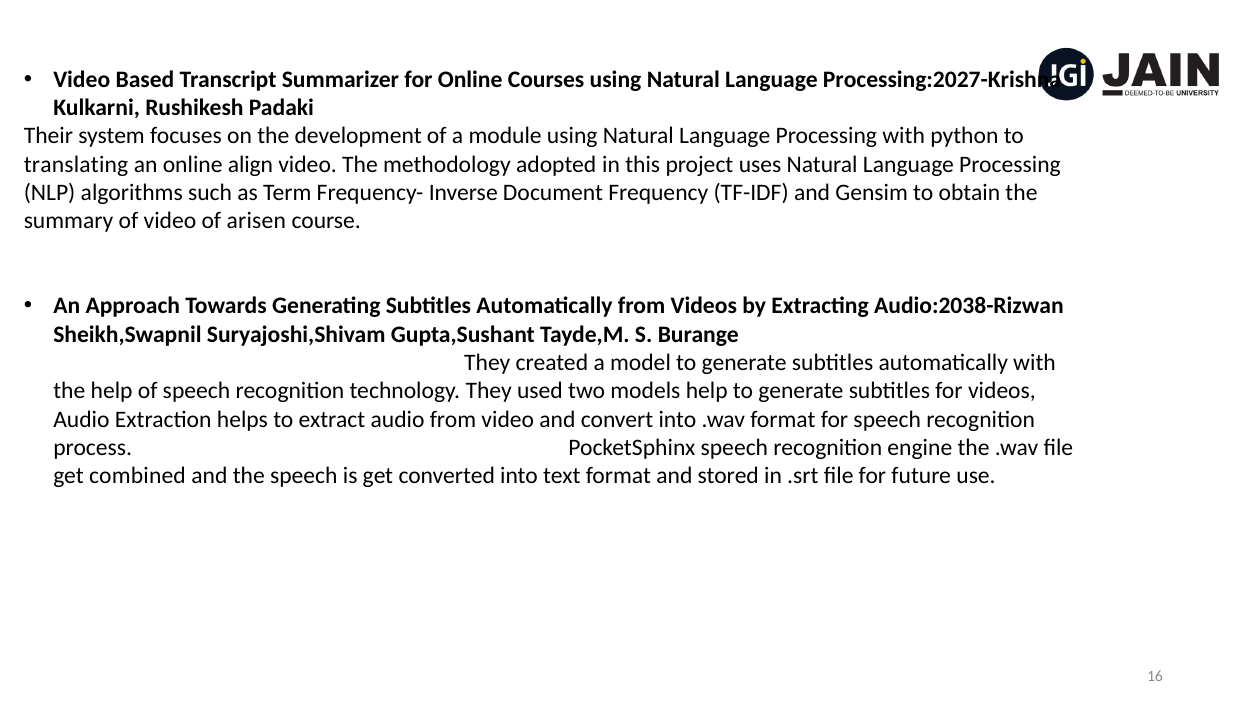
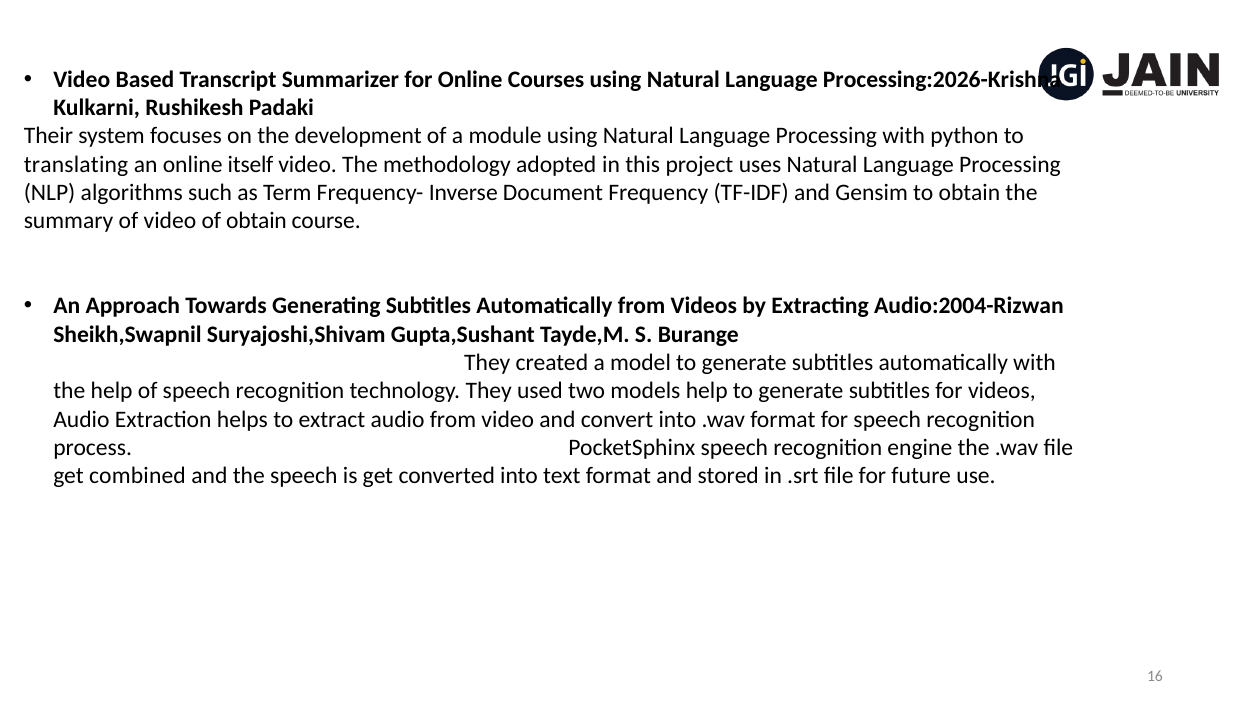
Processing:2027-Krishna: Processing:2027-Krishna -> Processing:2026-Krishna (942, 80)
align: align -> itself (251, 165)
of arisen: arisen -> obtain (257, 221)
Audio:2038-Rizwan: Audio:2038-Rizwan -> Audio:2004-Rizwan (969, 306)
